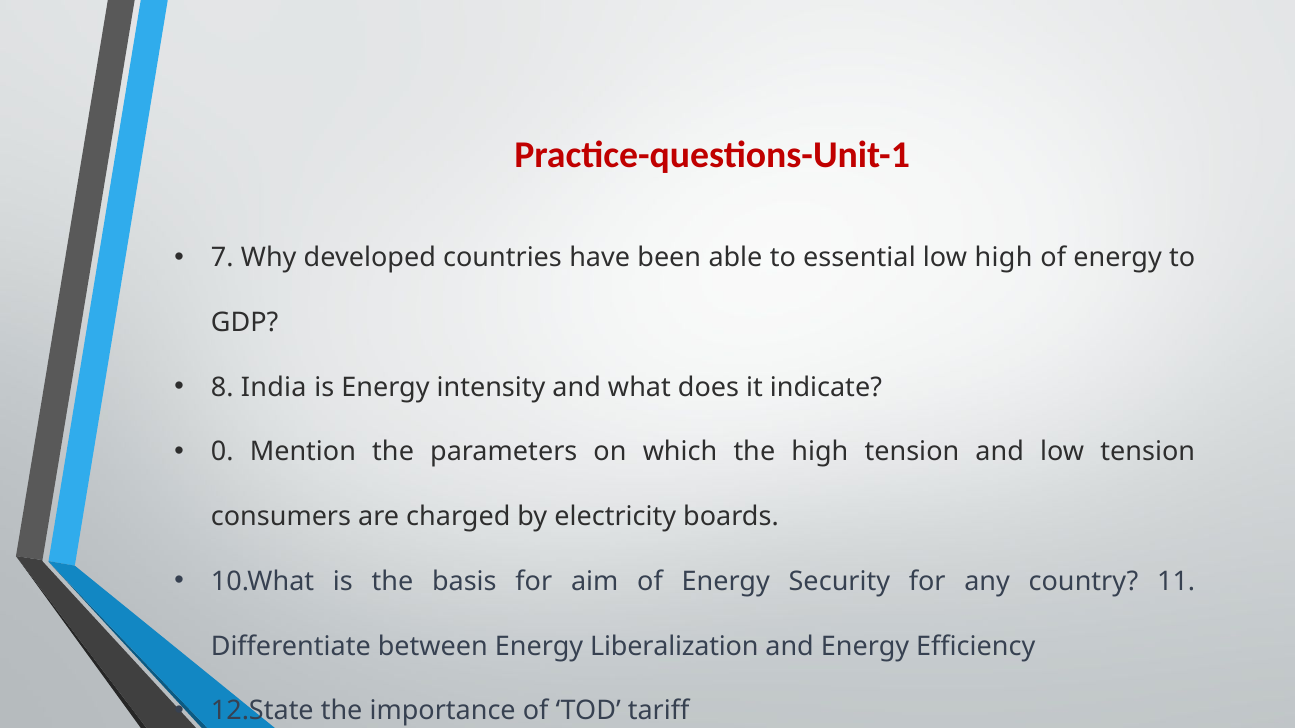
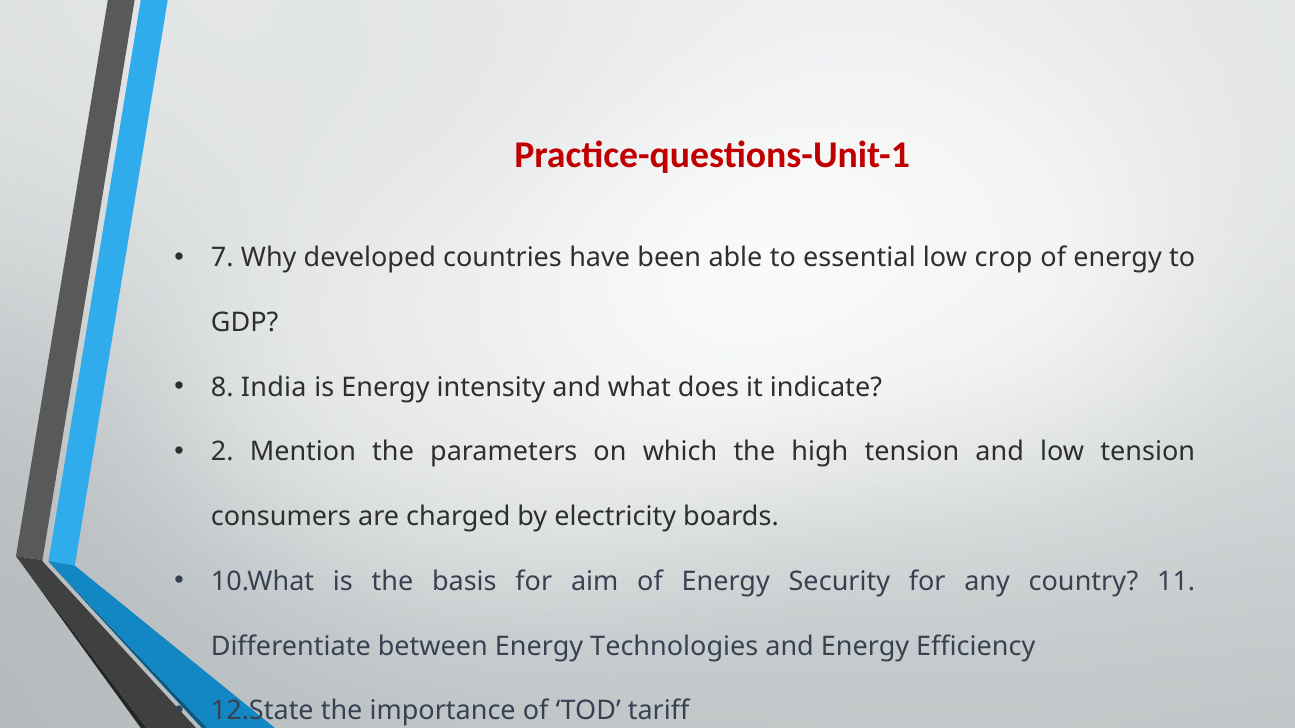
low high: high -> crop (1004, 258)
0: 0 -> 2 (222, 452)
Liberalization: Liberalization -> Technologies (674, 647)
